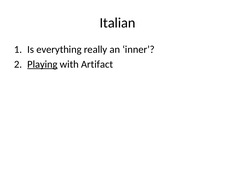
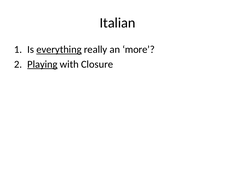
everything underline: none -> present (59, 49)
inner: inner -> more (139, 49)
Artifact: Artifact -> Closure (97, 64)
